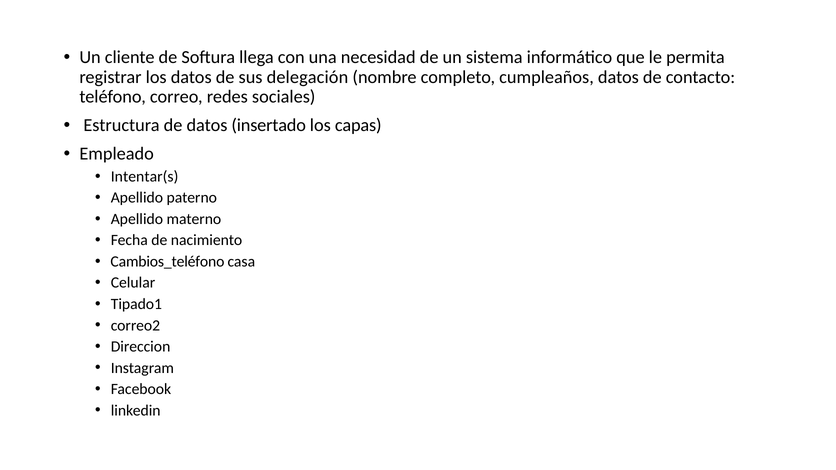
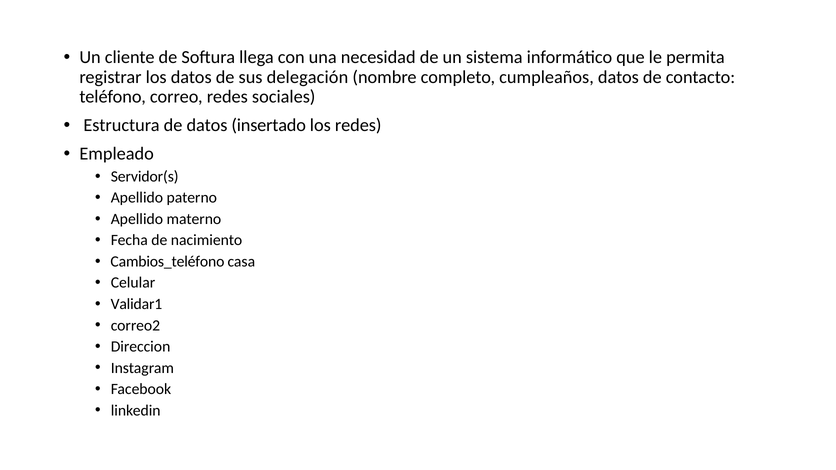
los capas: capas -> redes (358, 125)
Intentar(s: Intentar(s -> Servidor(s (145, 177)
Tipado1: Tipado1 -> Validar1 (136, 304)
